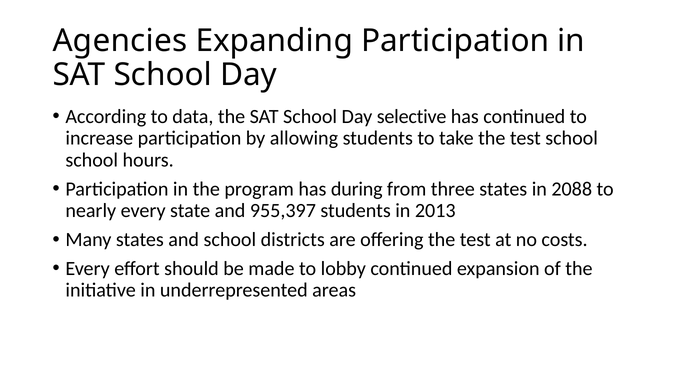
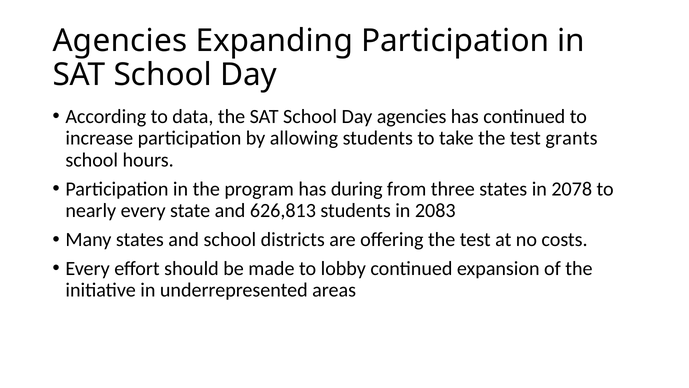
Day selective: selective -> agencies (412, 116)
test school: school -> grants (572, 138)
2088: 2088 -> 2078 (572, 189)
955,397: 955,397 -> 626,813 (283, 211)
2013: 2013 -> 2083 (435, 211)
